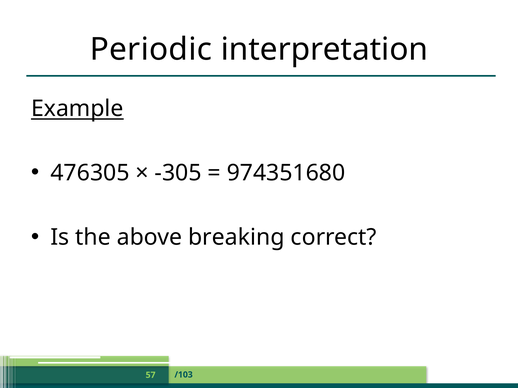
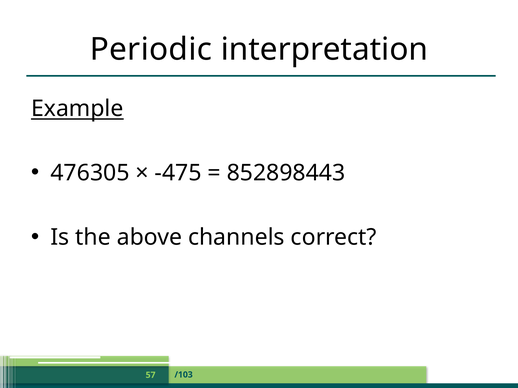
-305: -305 -> -475 (178, 173)
974351680: 974351680 -> 852898443 (286, 173)
breaking: breaking -> channels (236, 238)
